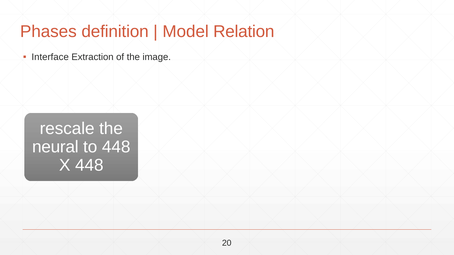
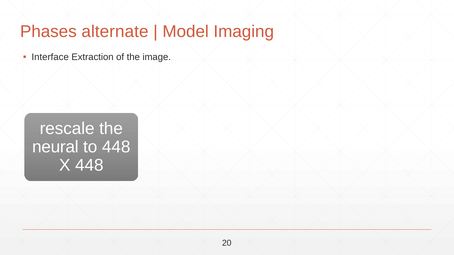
definition: definition -> alternate (115, 31)
Relation: Relation -> Imaging (244, 31)
